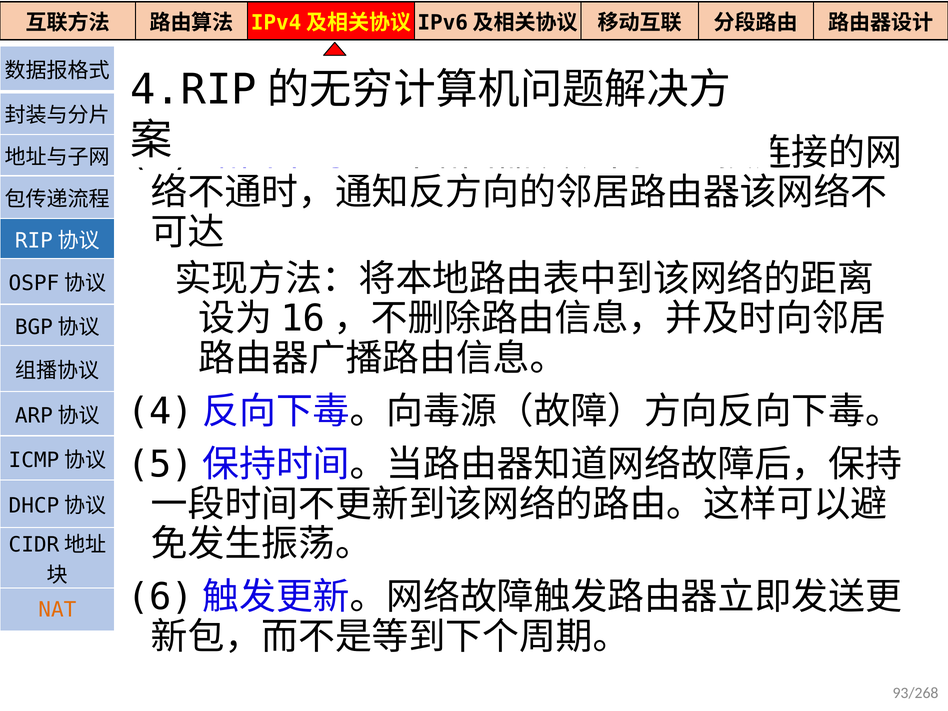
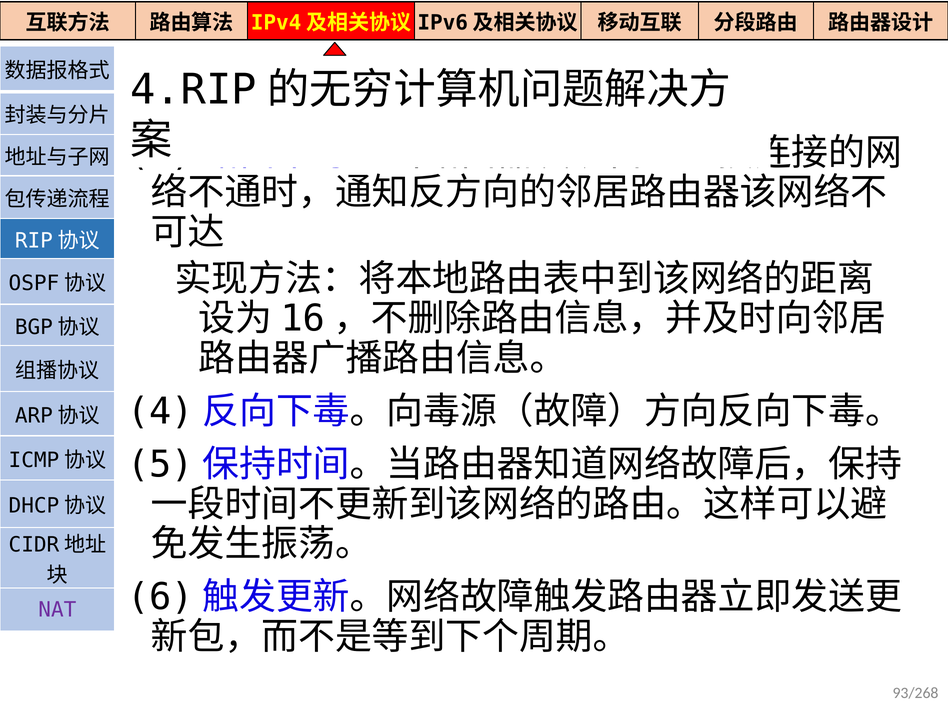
NAT colour: orange -> purple (57, 610)
